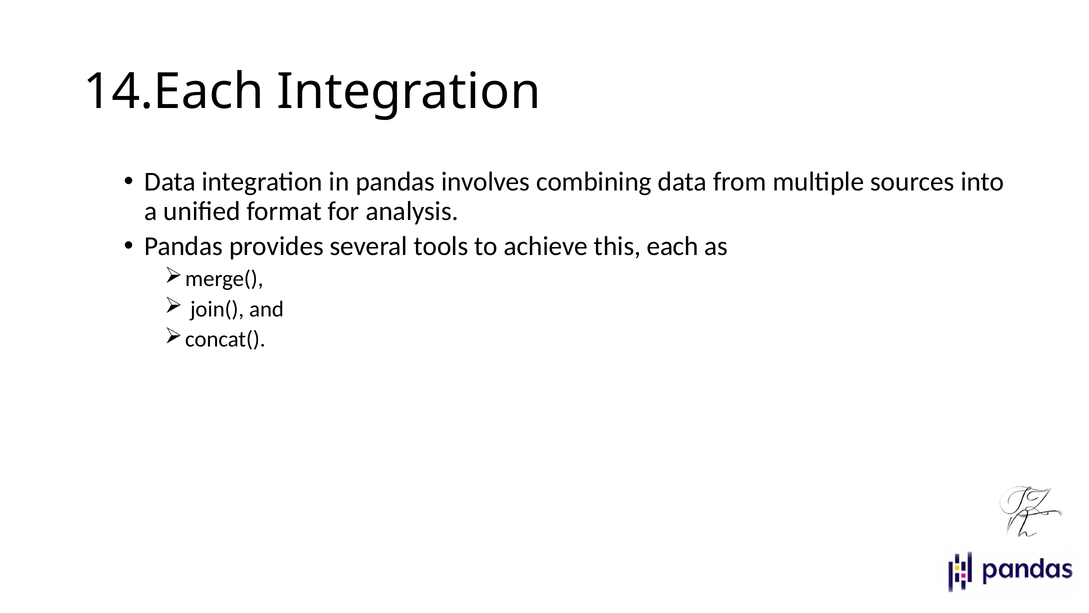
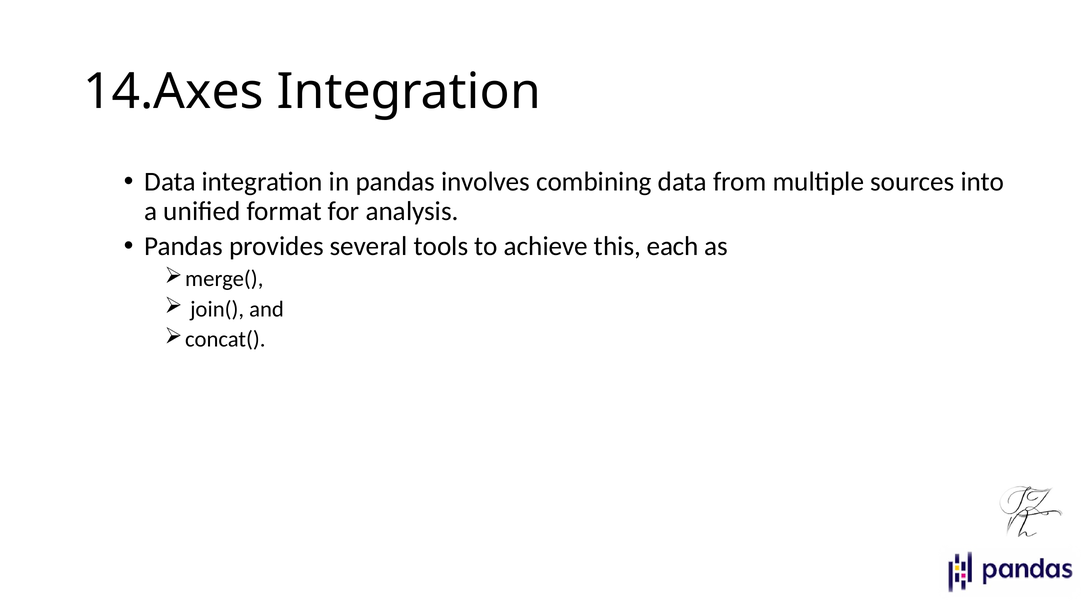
14.Each: 14.Each -> 14.Axes (173, 91)
